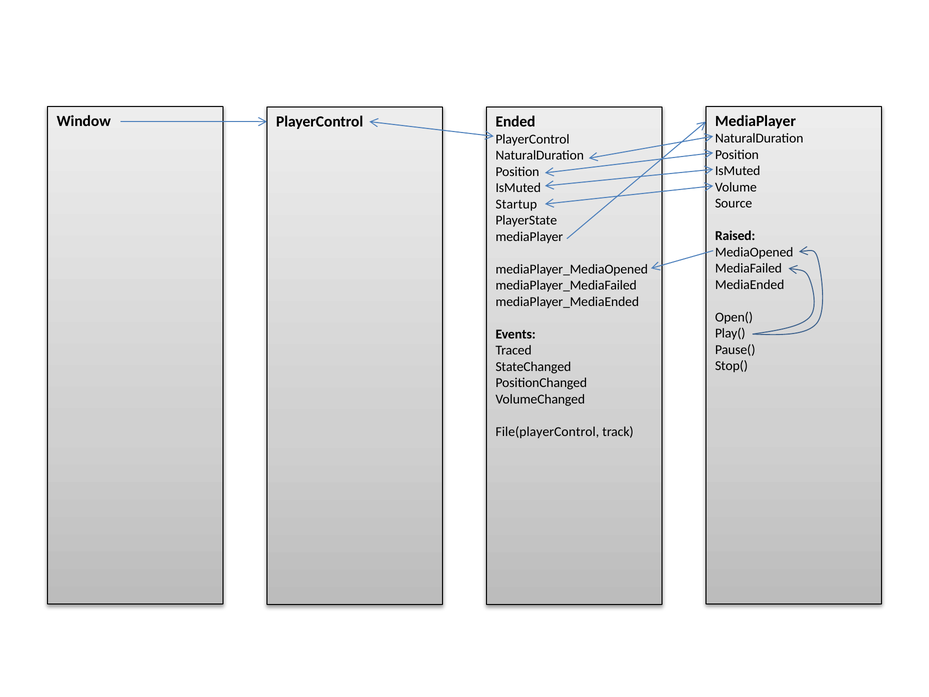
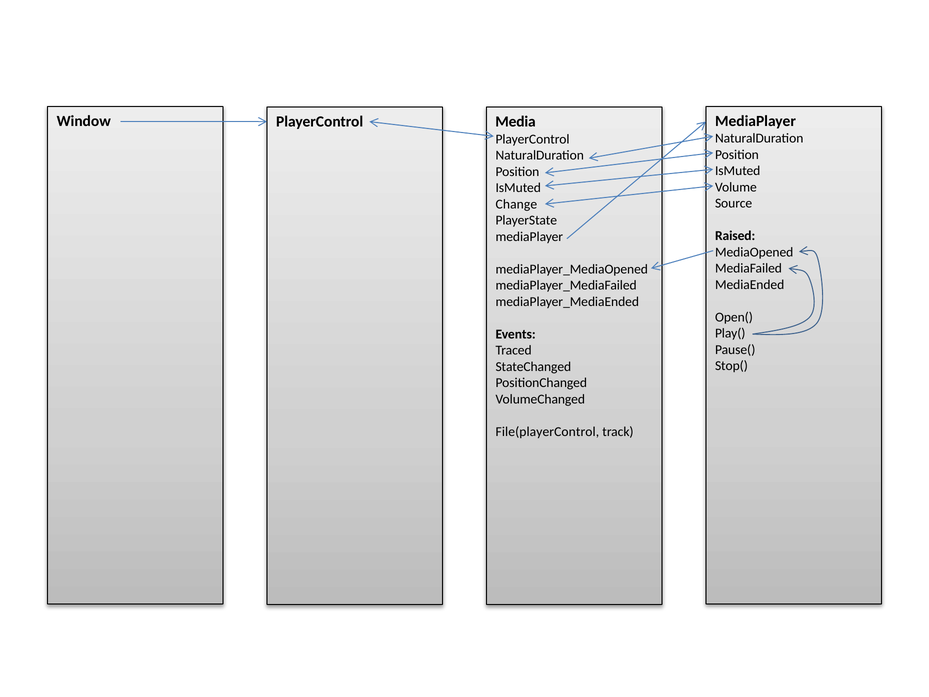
Ended: Ended -> Media (516, 122)
Startup: Startup -> Change (516, 204)
